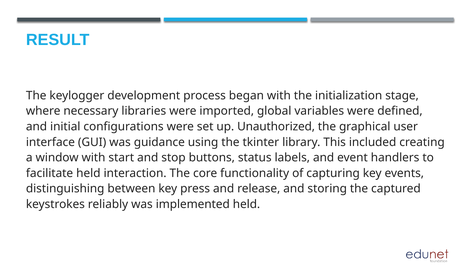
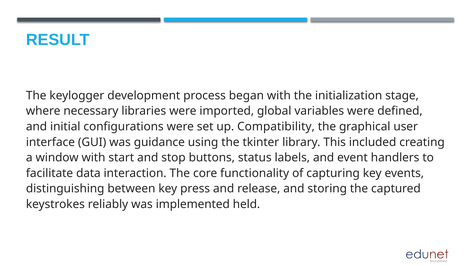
Unauthorized: Unauthorized -> Compatibility (276, 127)
facilitate held: held -> data (88, 173)
